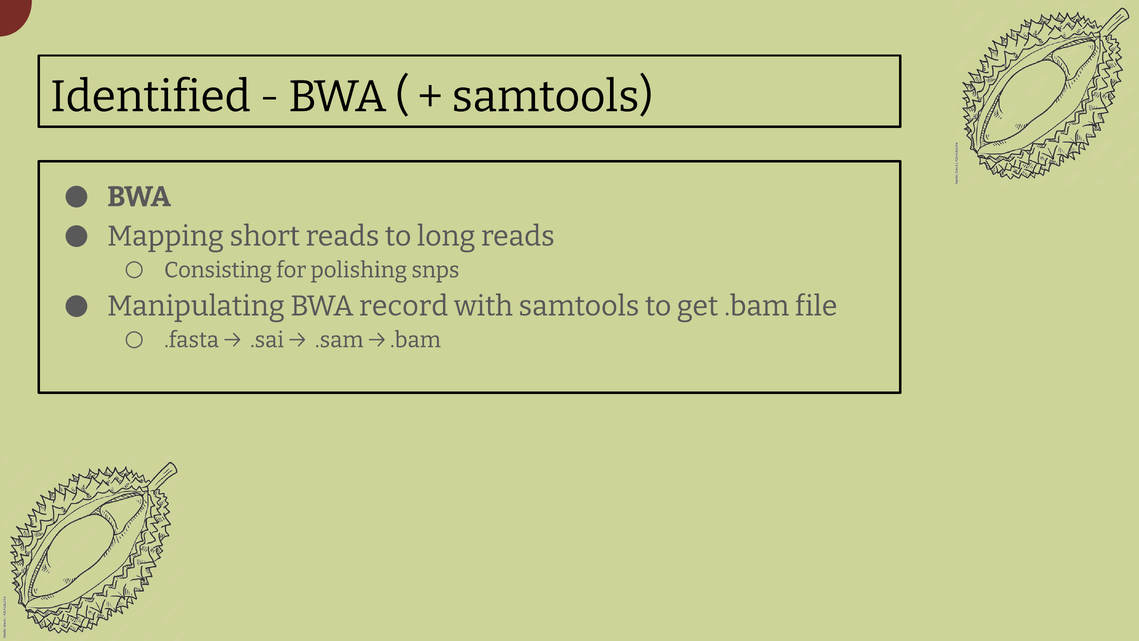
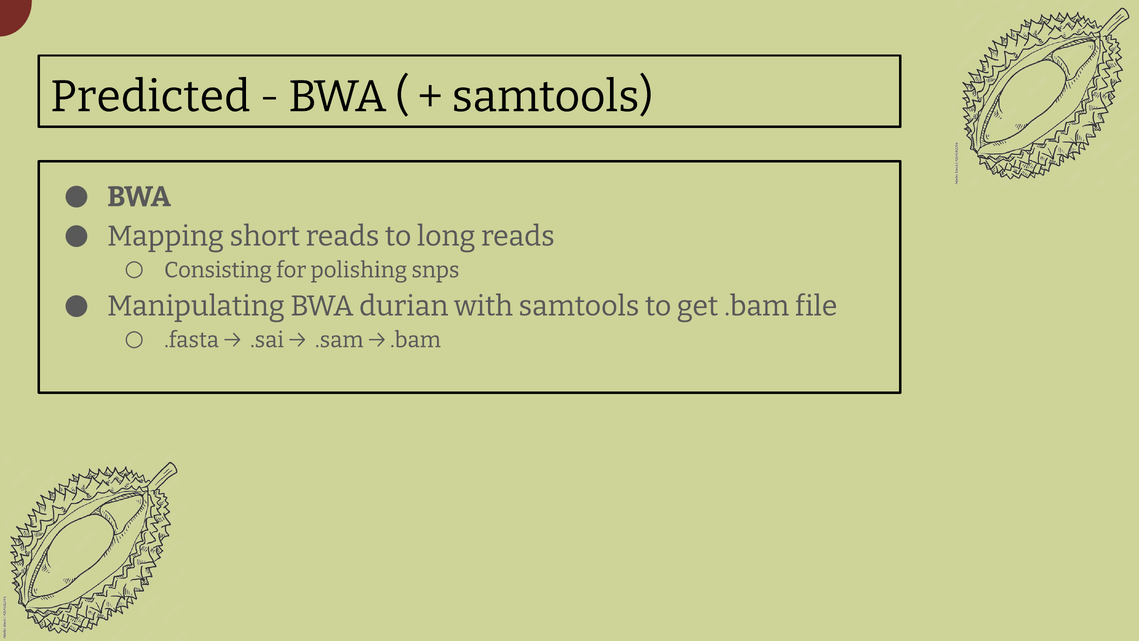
Identified: Identified -> Predicted (150, 97)
record: record -> durian (404, 306)
